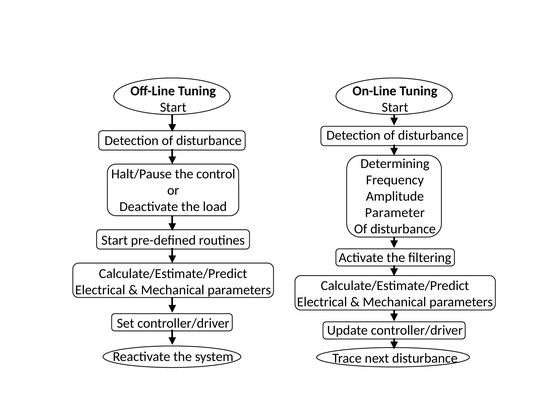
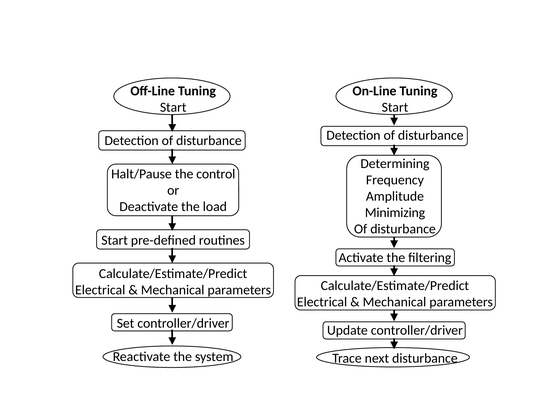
Parameter: Parameter -> Minimizing (395, 213)
